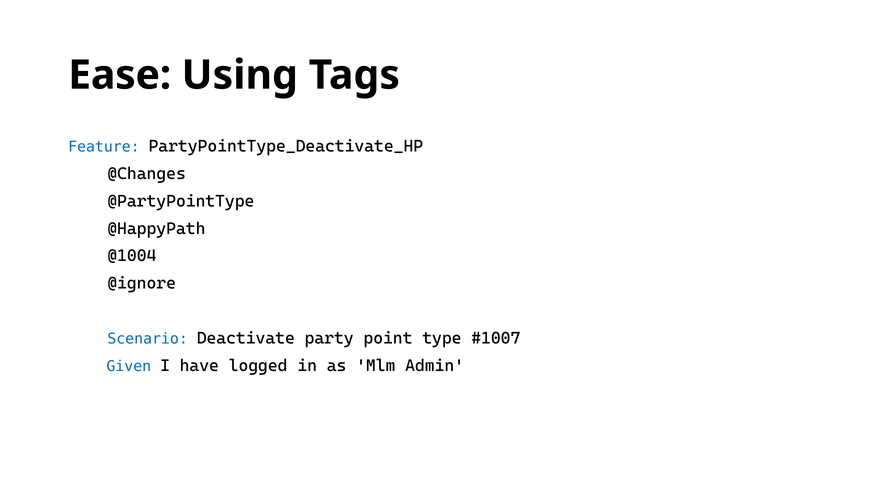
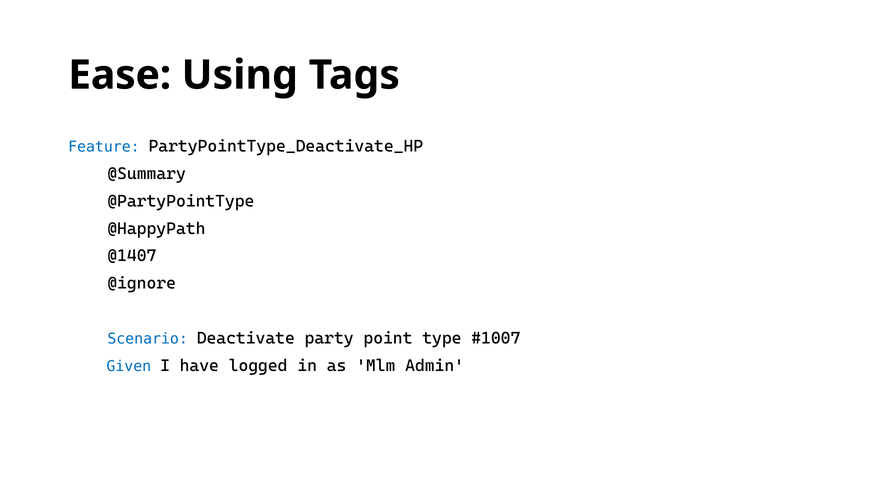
@Changes: @Changes -> @Summary (147, 174)
@1004: @1004 -> @1407 (132, 256)
